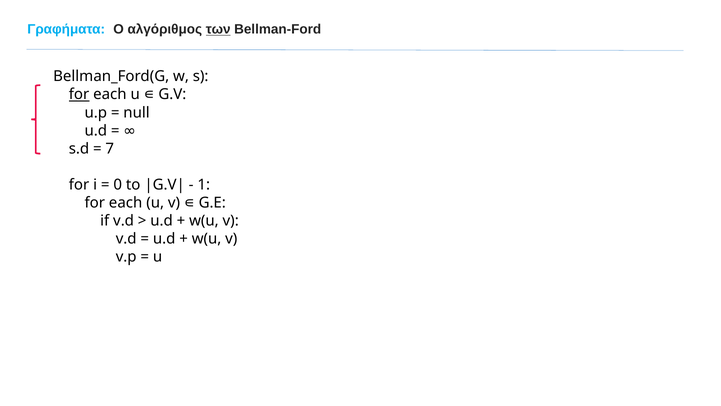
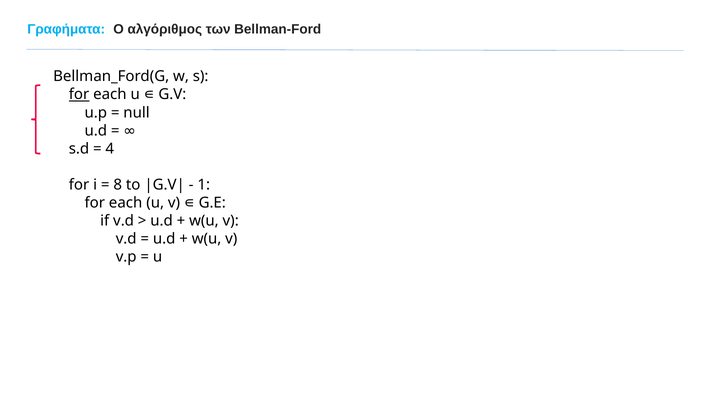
των underline: present -> none (218, 29)
7: 7 -> 4 (110, 149)
0: 0 -> 8 (118, 185)
